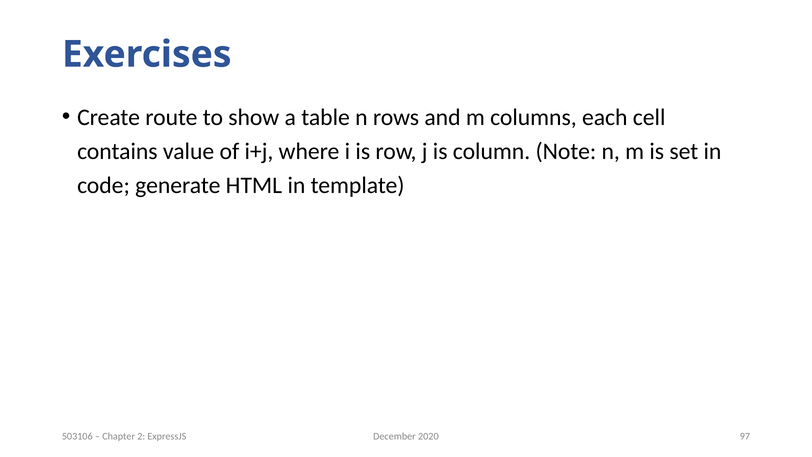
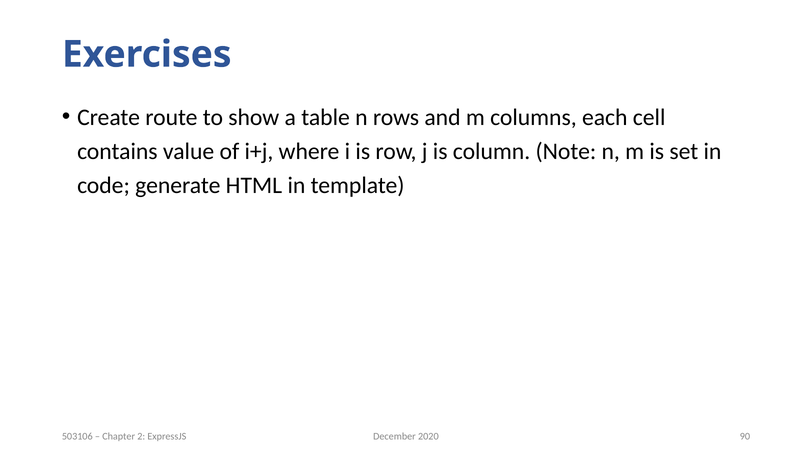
97: 97 -> 90 (745, 436)
